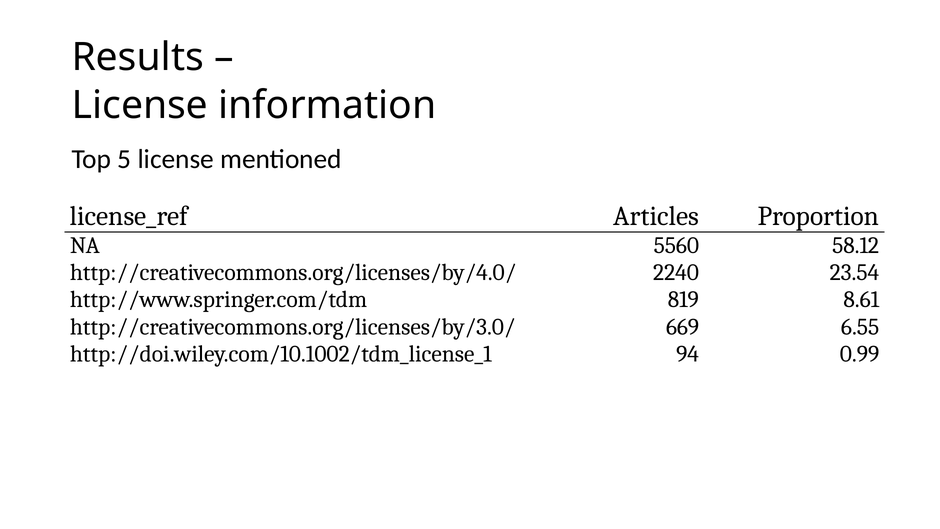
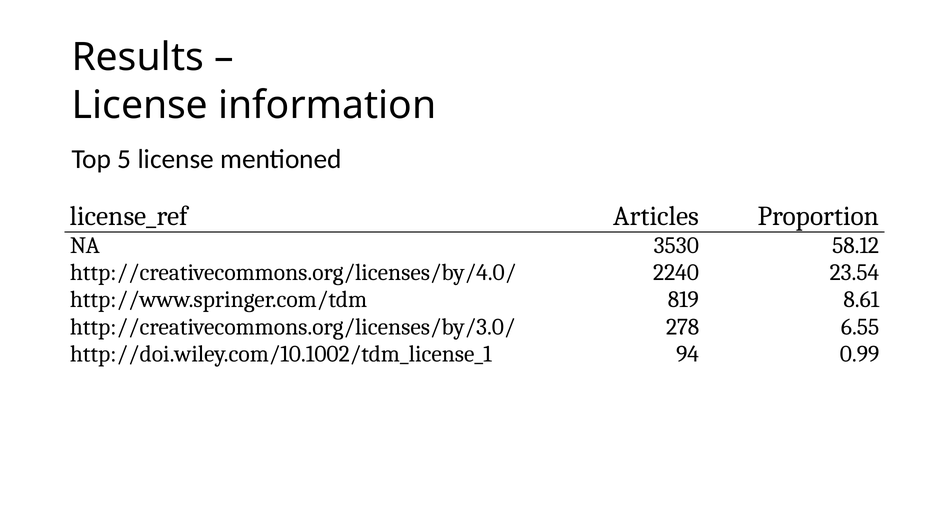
5560: 5560 -> 3530 (676, 245)
669: 669 -> 278 (683, 327)
